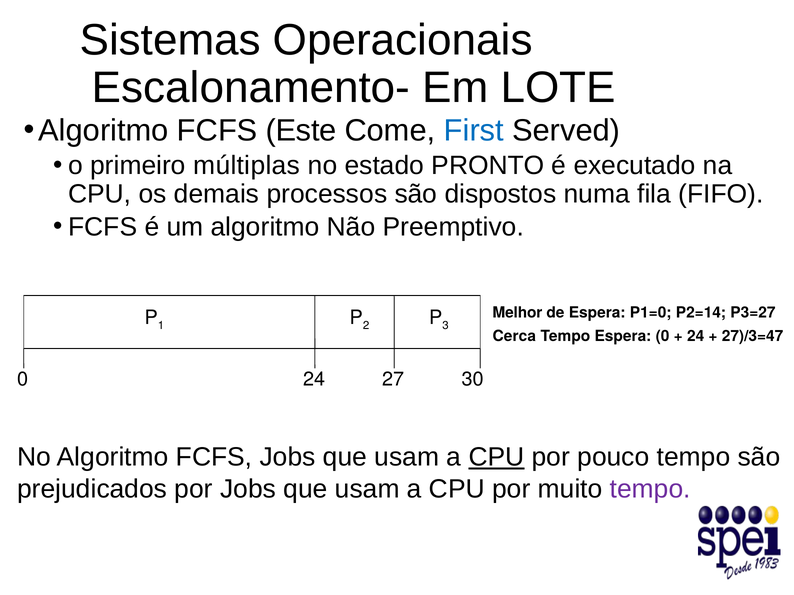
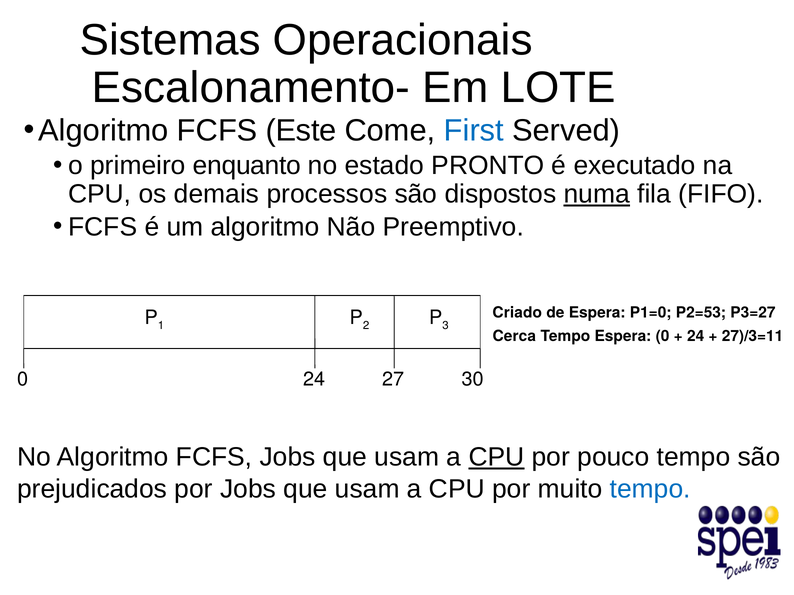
múltiplas: múltiplas -> enquanto (247, 166)
numa underline: none -> present (597, 194)
Melhor: Melhor -> Criado (517, 313)
P2=14: P2=14 -> P2=53 (701, 313)
27)/3=47: 27)/3=47 -> 27)/3=11 (753, 337)
tempo colour: purple -> blue (650, 489)
